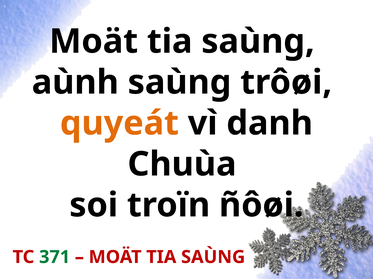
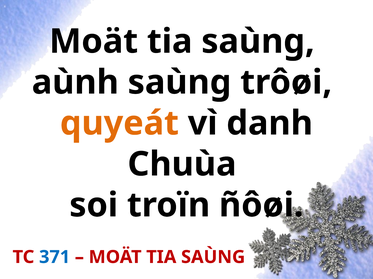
371 colour: green -> blue (55, 258)
